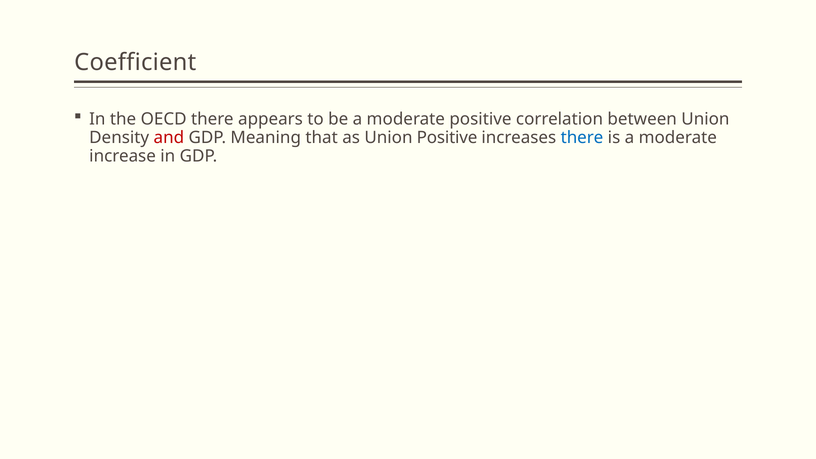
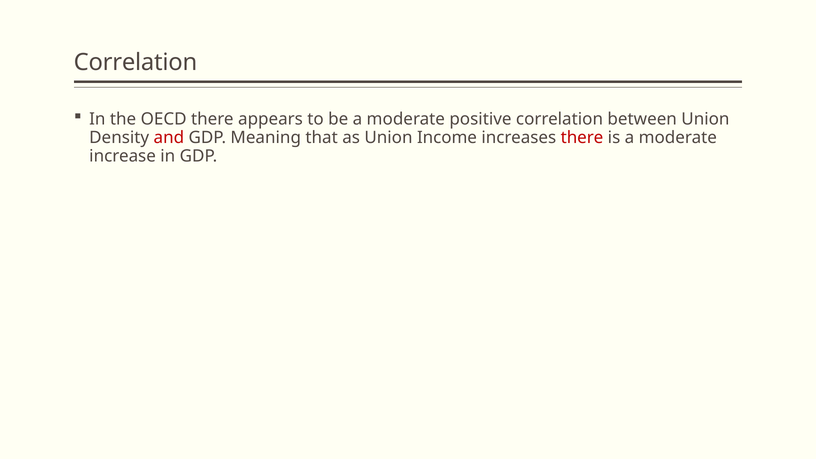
Coefficient: Coefficient -> Correlation (135, 62)
Union Positive: Positive -> Income (447, 138)
there colour: blue -> red (582, 138)
